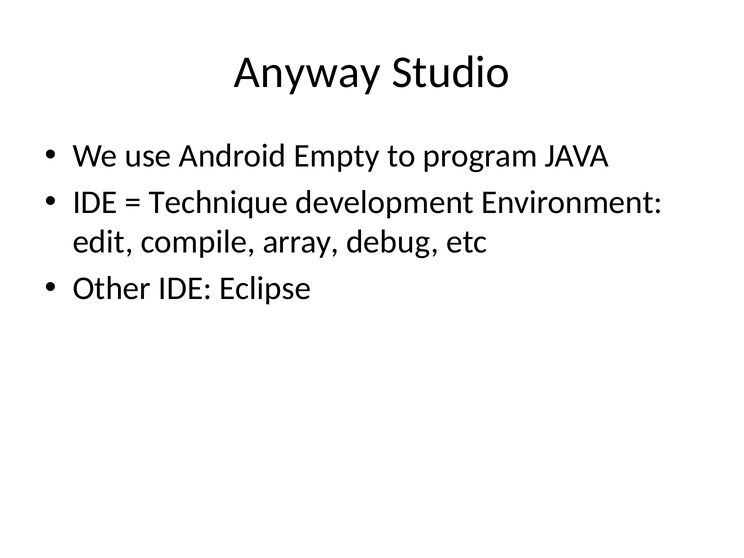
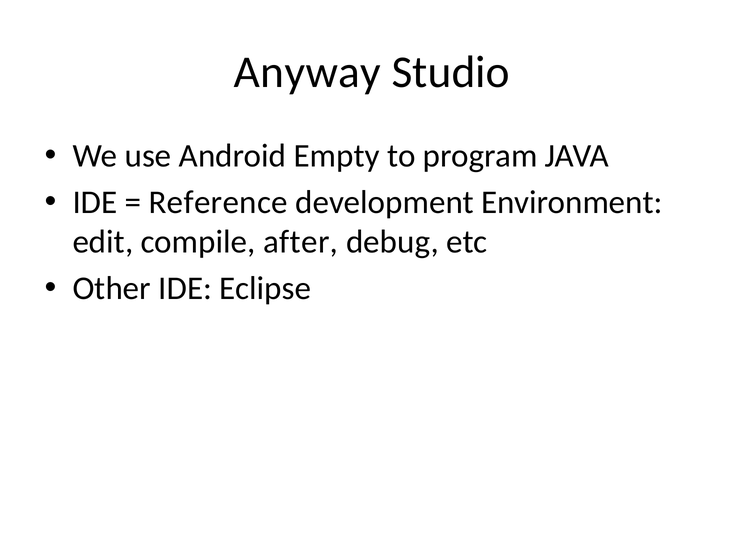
Technique: Technique -> Reference (218, 202)
array: array -> after (301, 242)
